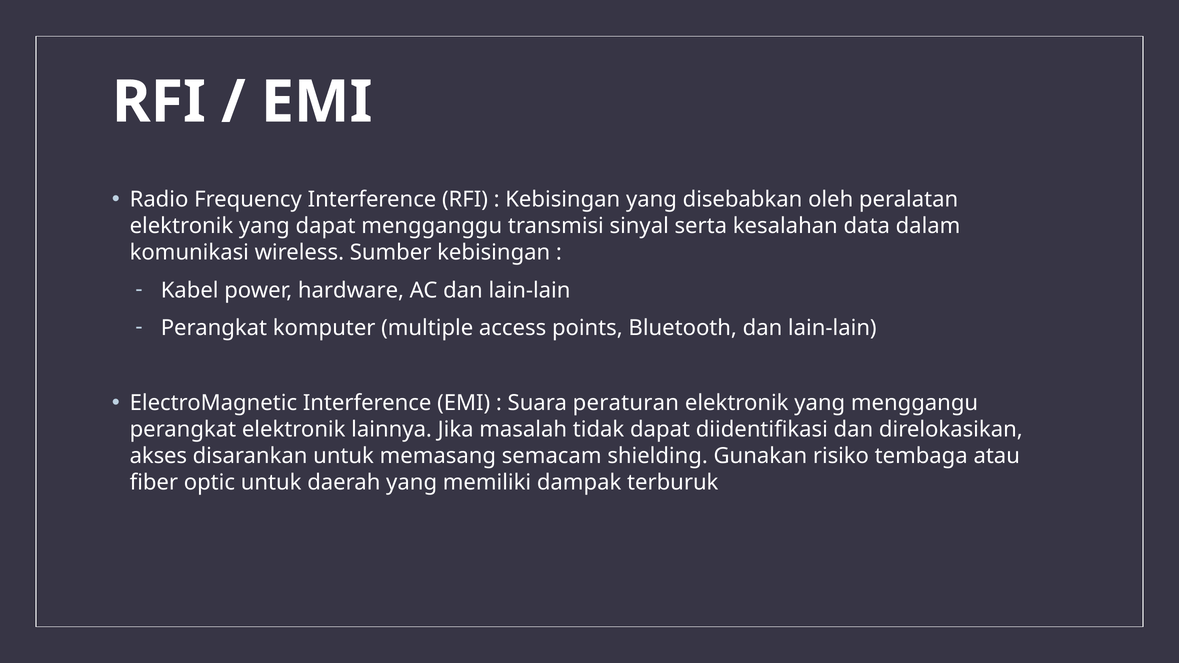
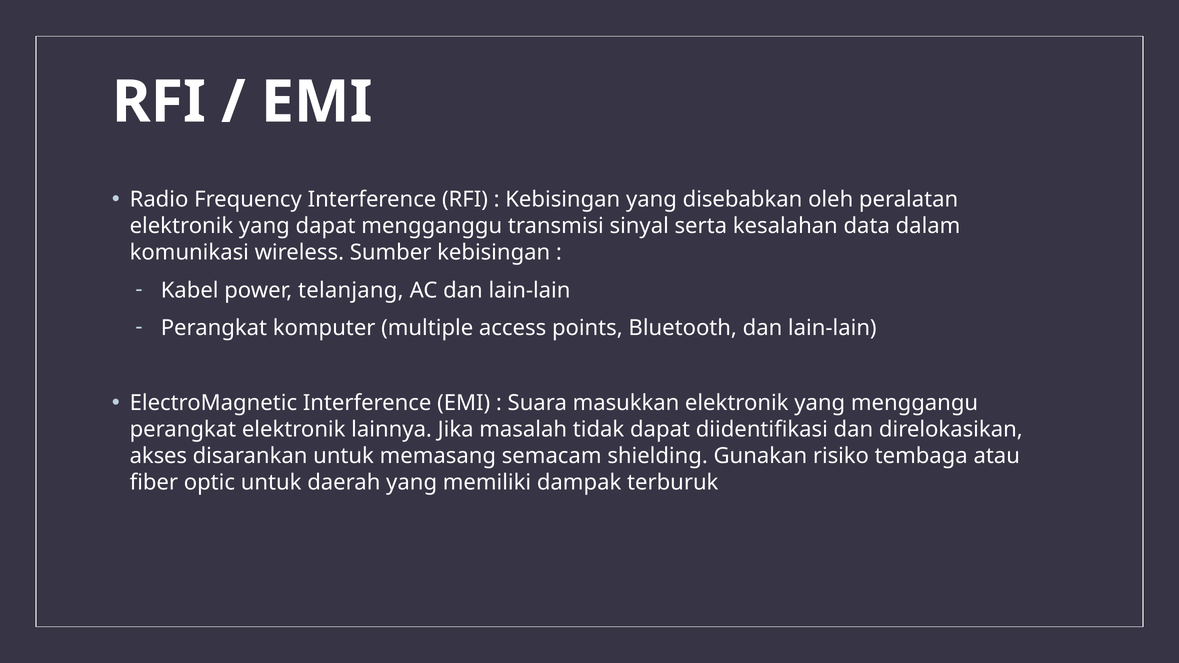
hardware: hardware -> telanjang (351, 290)
peraturan: peraturan -> masukkan (626, 403)
